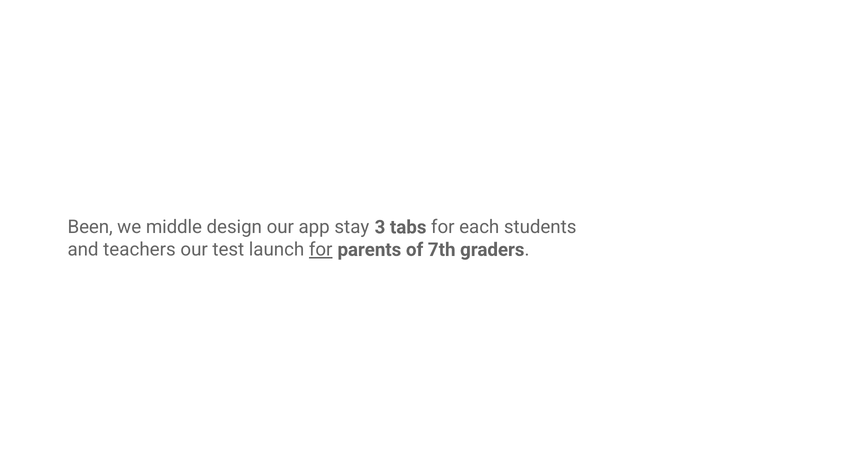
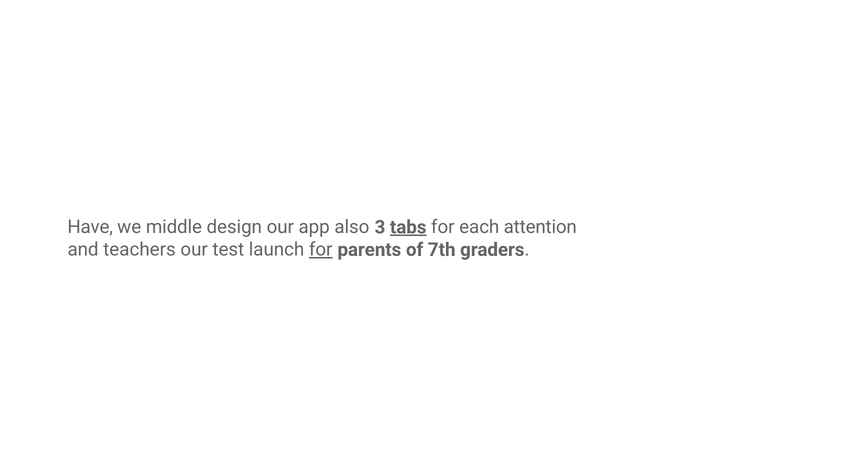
Been: Been -> Have (90, 227)
stay: stay -> also (352, 227)
tabs underline: none -> present (408, 227)
students: students -> attention (540, 227)
